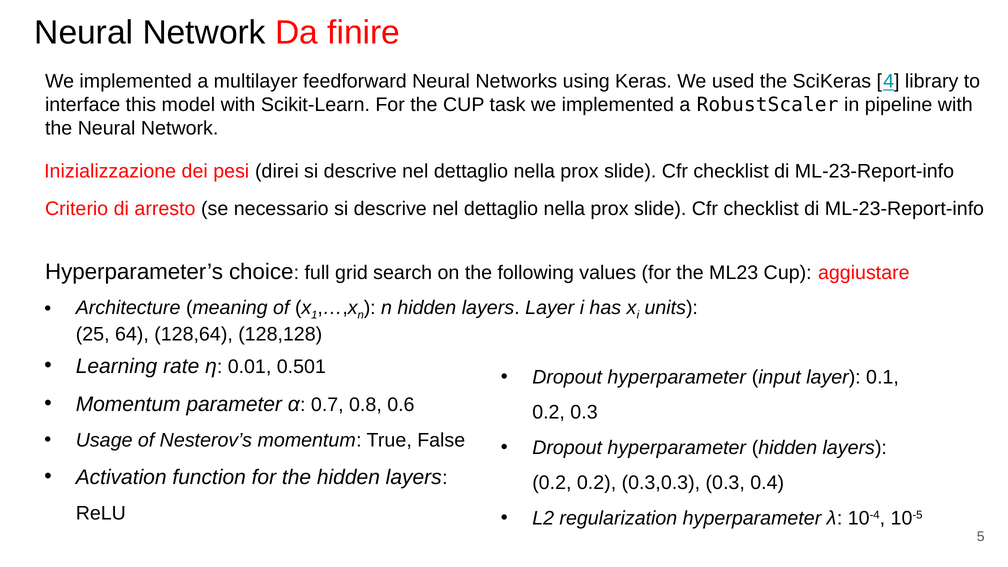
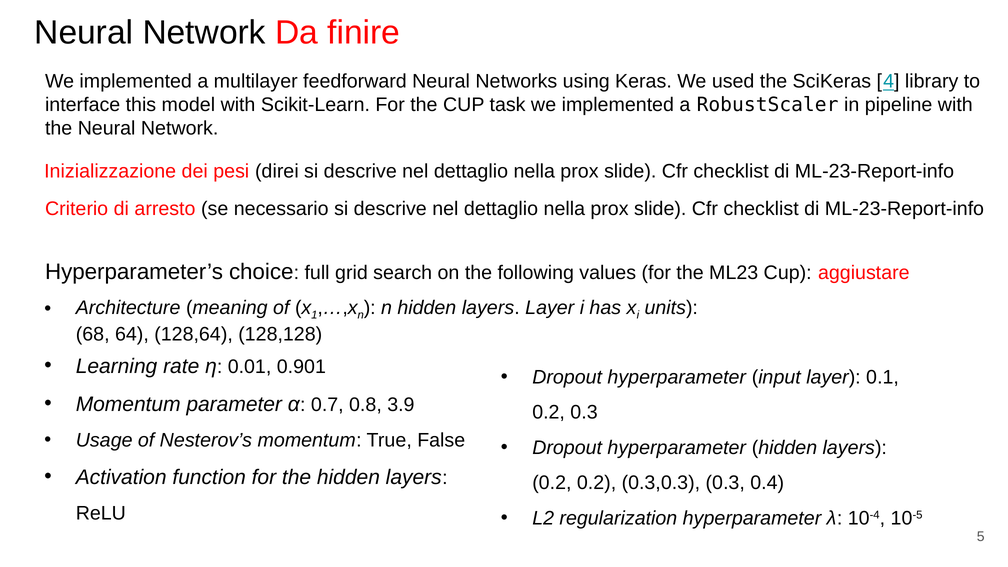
25: 25 -> 68 (93, 334)
0.501: 0.501 -> 0.901 (301, 367)
0.6: 0.6 -> 3.9 (401, 405)
